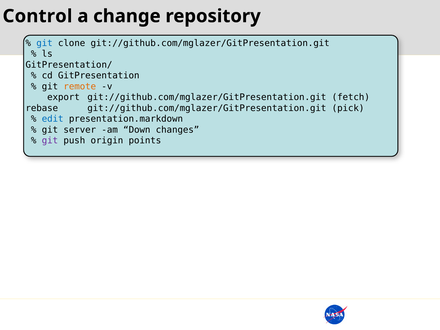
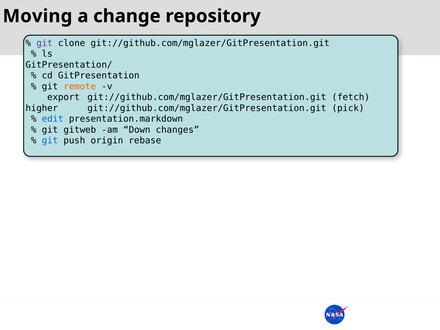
Control: Control -> Moving (37, 16)
git colour: blue -> purple (44, 43)
rebase: rebase -> higher (42, 108)
server: server -> gitweb (80, 130)
git colour: purple -> blue (50, 141)
points: points -> rebase (145, 141)
